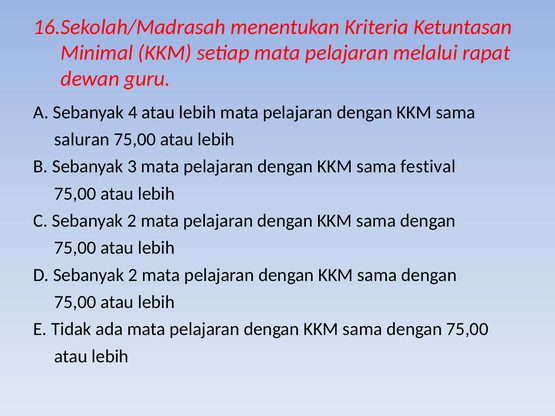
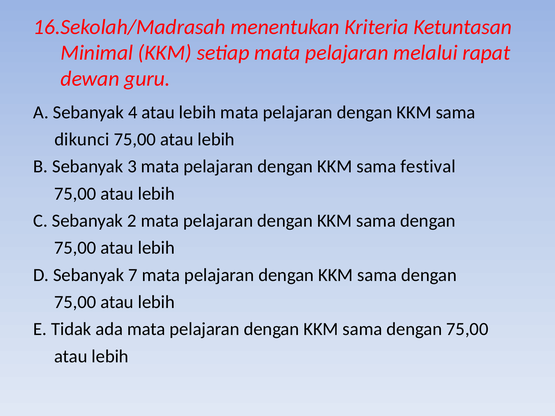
saluran: saluran -> dikunci (82, 139)
D Sebanyak 2: 2 -> 7 (133, 275)
